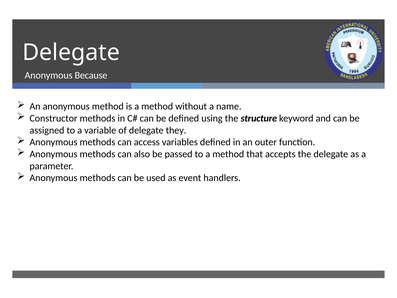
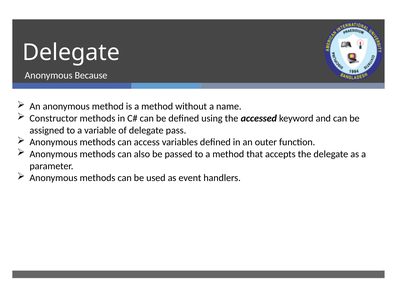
structure: structure -> accessed (259, 118)
they: they -> pass (176, 130)
